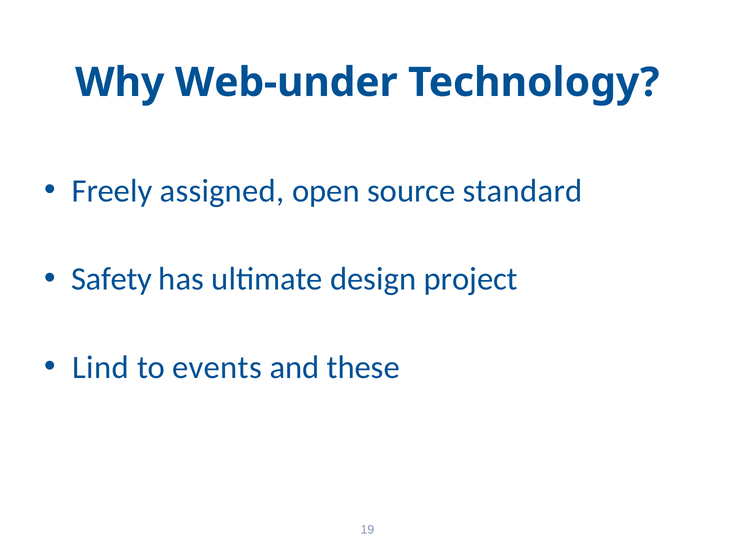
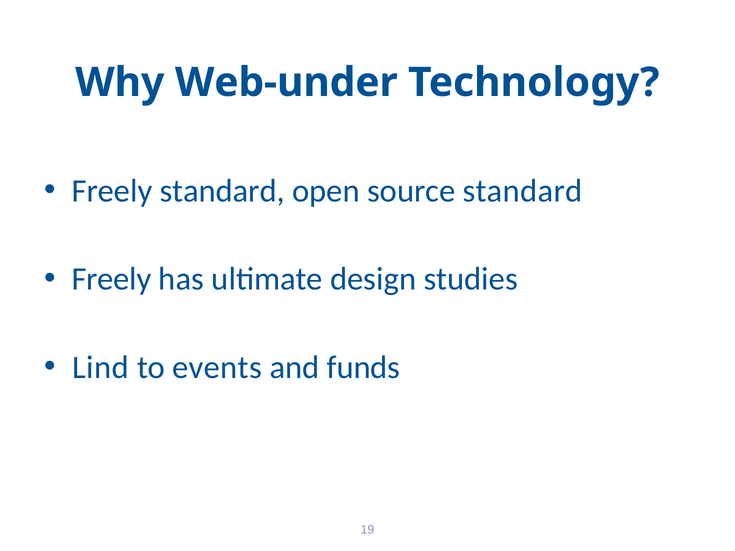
Freely assigned: assigned -> standard (222, 191)
Safety: Safety -> Freely (112, 279)
project: project -> studies (471, 279)
these: these -> funds (364, 367)
